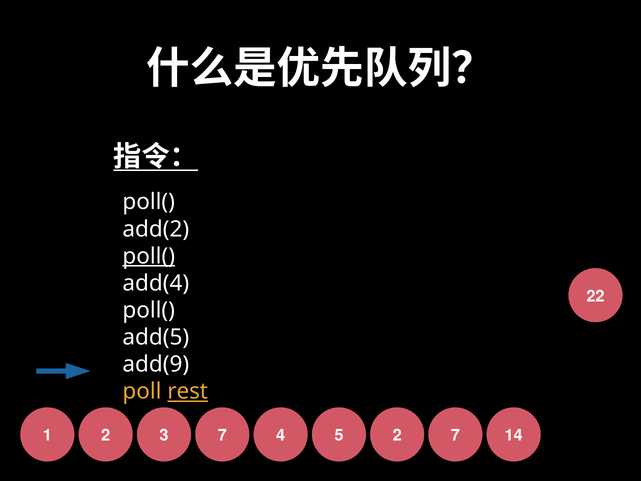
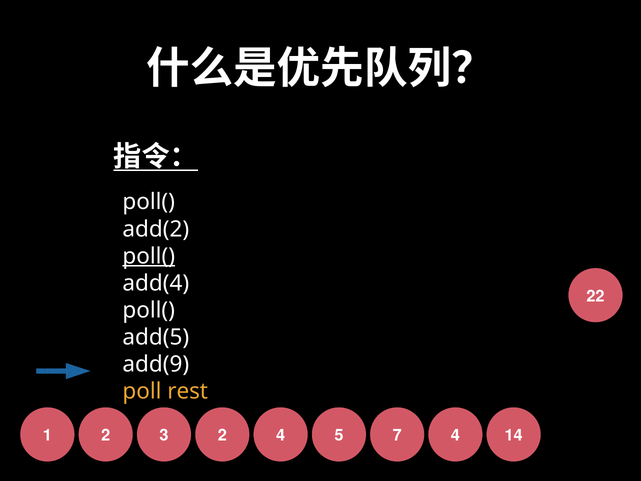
rest underline: present -> none (188, 391)
7: 7 -> 2 (222, 435)
4 2: 2 -> 7 (397, 435)
5 7: 7 -> 4 (455, 435)
